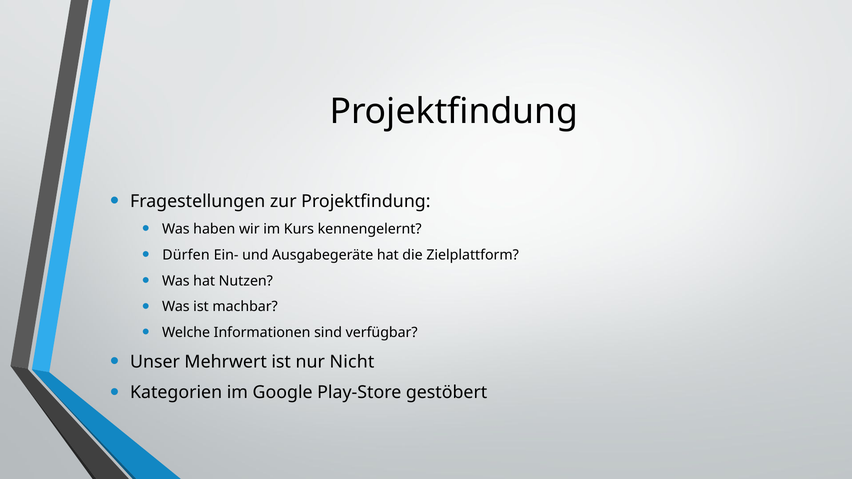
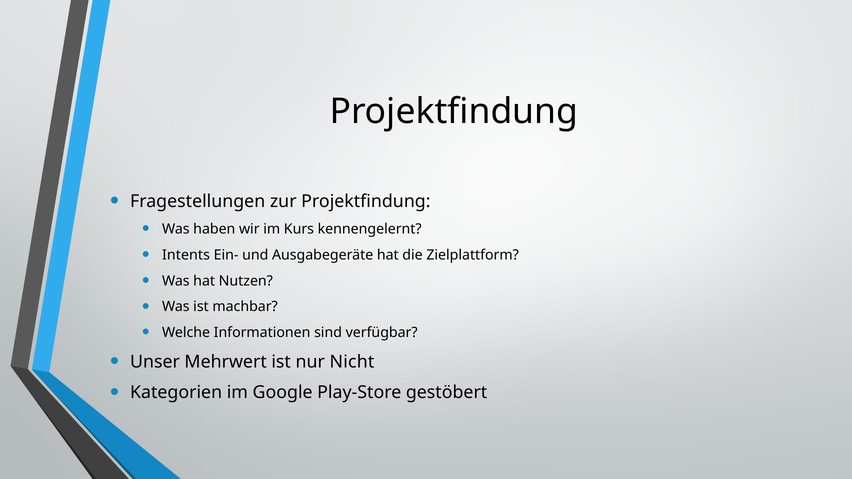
Dürfen: Dürfen -> Intents (186, 255)
